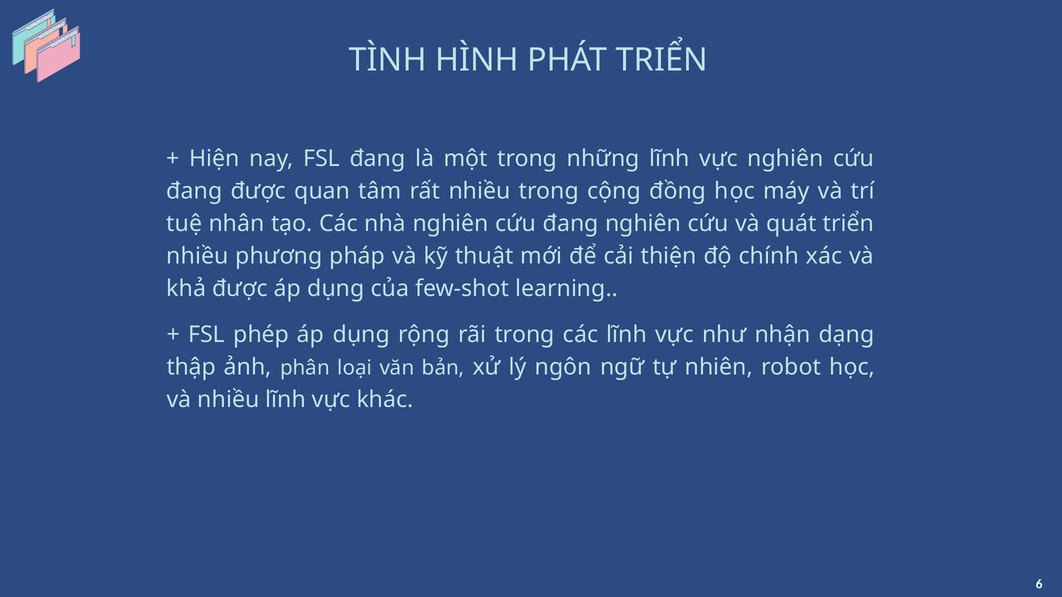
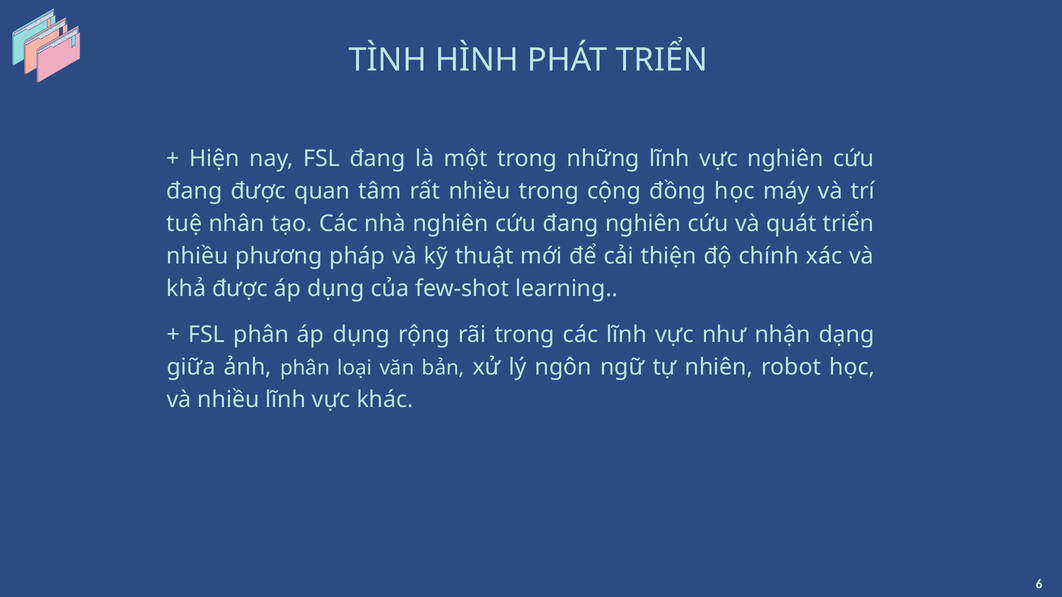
FSL phép: phép -> phân (261, 335)
thập: thập -> giữa (191, 367)
